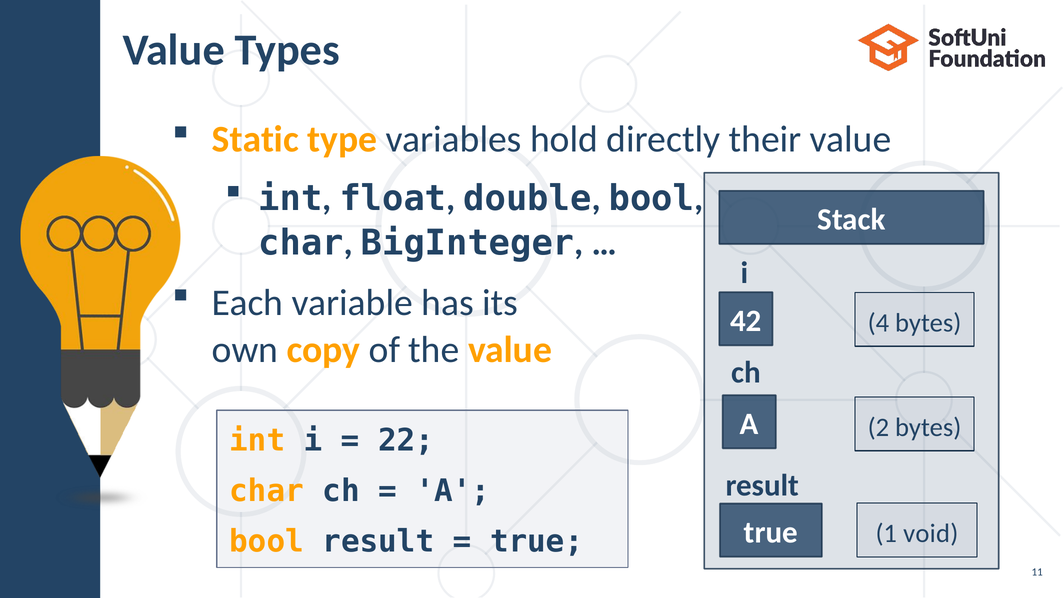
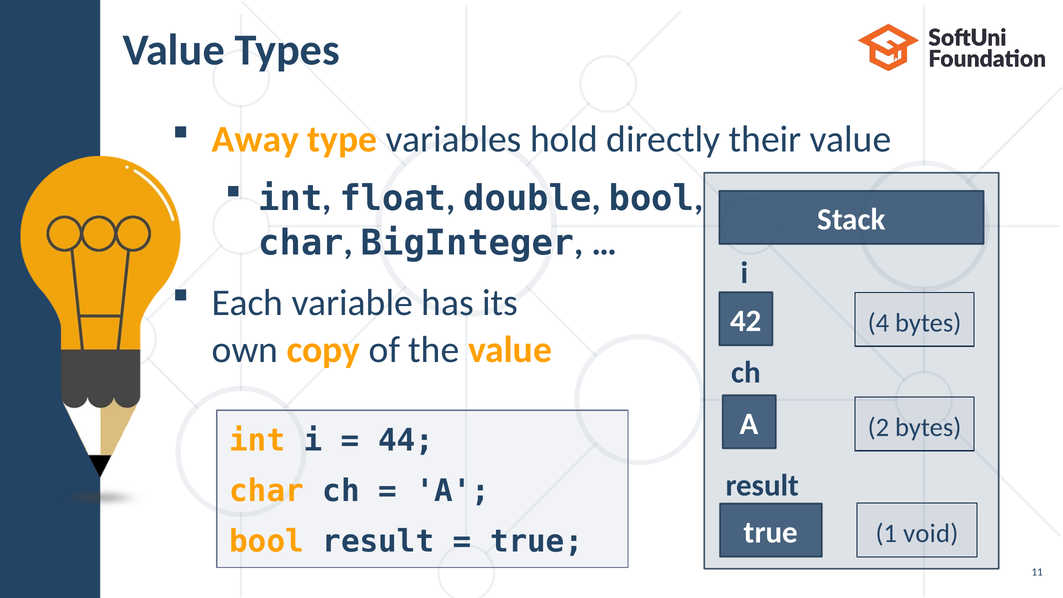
Static: Static -> Away (255, 139)
22: 22 -> 44 (406, 440)
